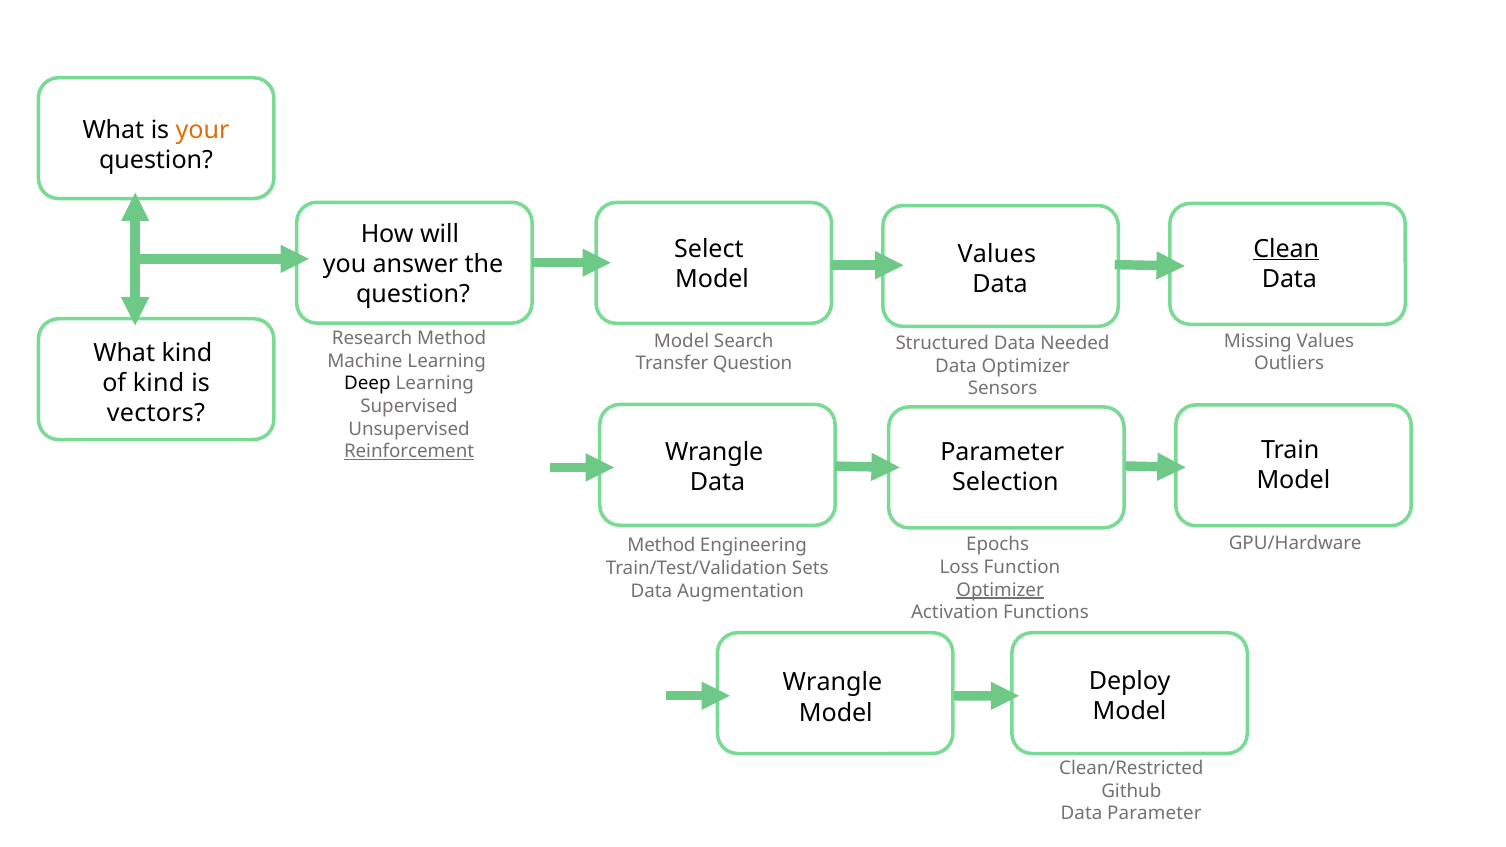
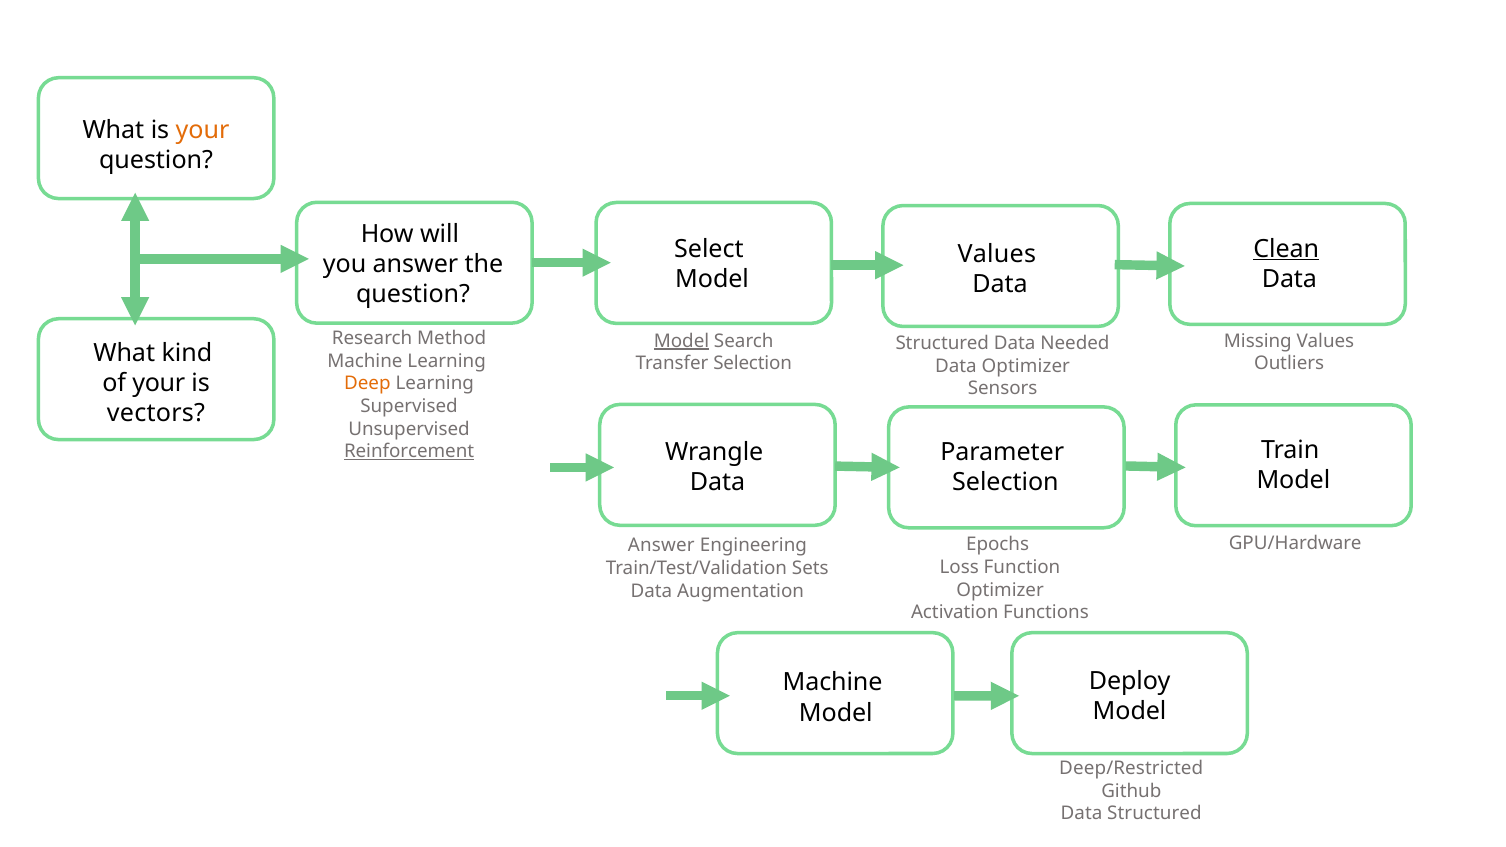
Model underline: none -> present (682, 341)
Transfer Question: Question -> Selection (753, 364)
of kind: kind -> your (159, 383)
Deep colour: black -> orange (367, 384)
Method: Method -> Answer (661, 546)
Optimizer underline: present -> none (1000, 590)
Wrangle: Wrangle -> Machine (833, 683)
Clean/Restricted: Clean/Restricted -> Deep/Restricted (1131, 769)
Parameter: Parameter -> Structured (1154, 814)
